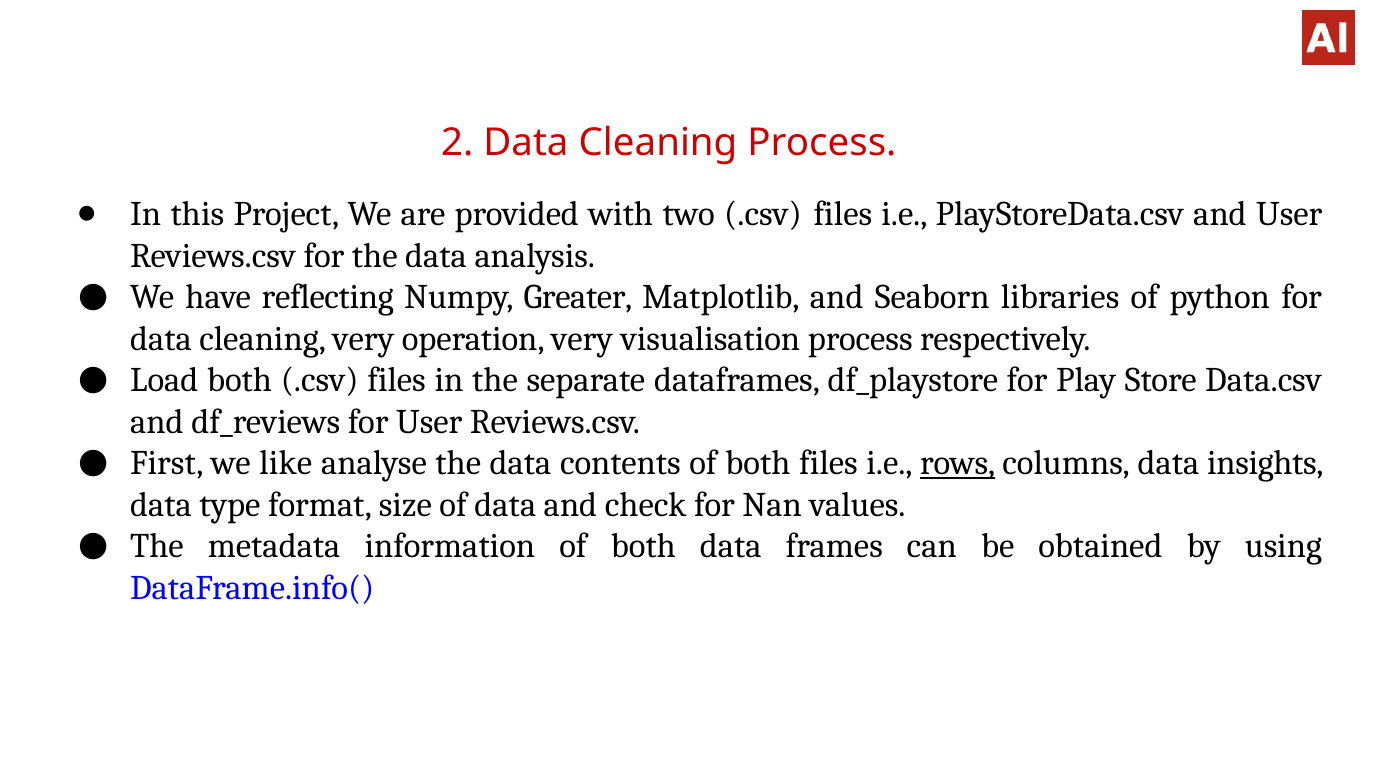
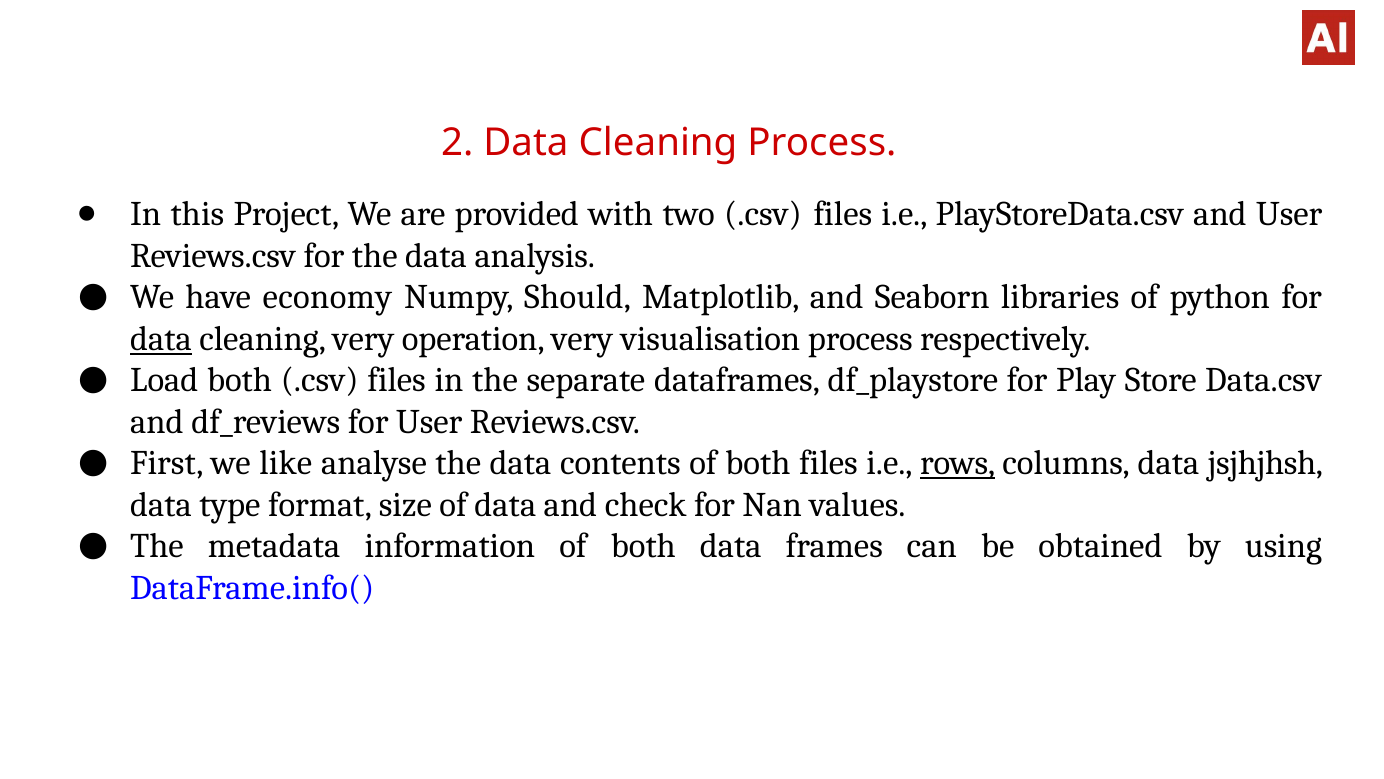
reflecting: reflecting -> economy (327, 297)
Greater: Greater -> Should (578, 297)
data underline: none -> present (161, 339)
insights: insights -> jsjhjhsh (1265, 463)
